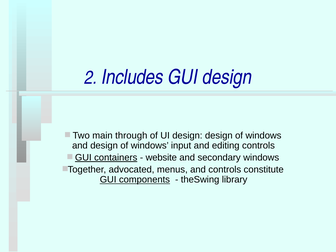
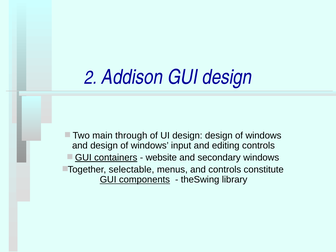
Includes: Includes -> Addison (132, 77)
advocated: advocated -> selectable (131, 169)
